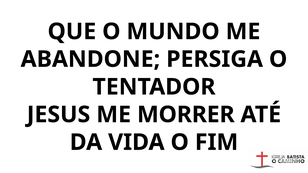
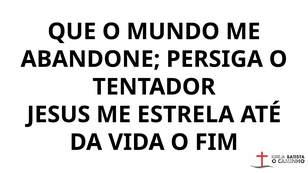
MORRER: MORRER -> ESTRELA (186, 115)
